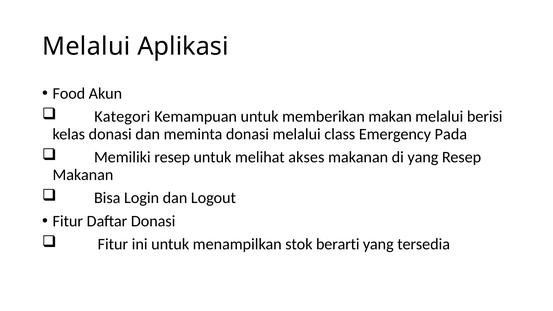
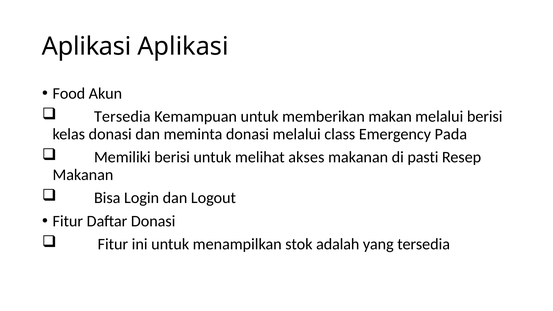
Melalui: Melalui -> Aplikasi (87, 46)
Kategori: Kategori -> Tersedia (122, 117)
Memiliki resep: resep -> berisi (172, 157)
di yang: yang -> pasti (423, 157)
berarti: berarti -> adalah (338, 244)
